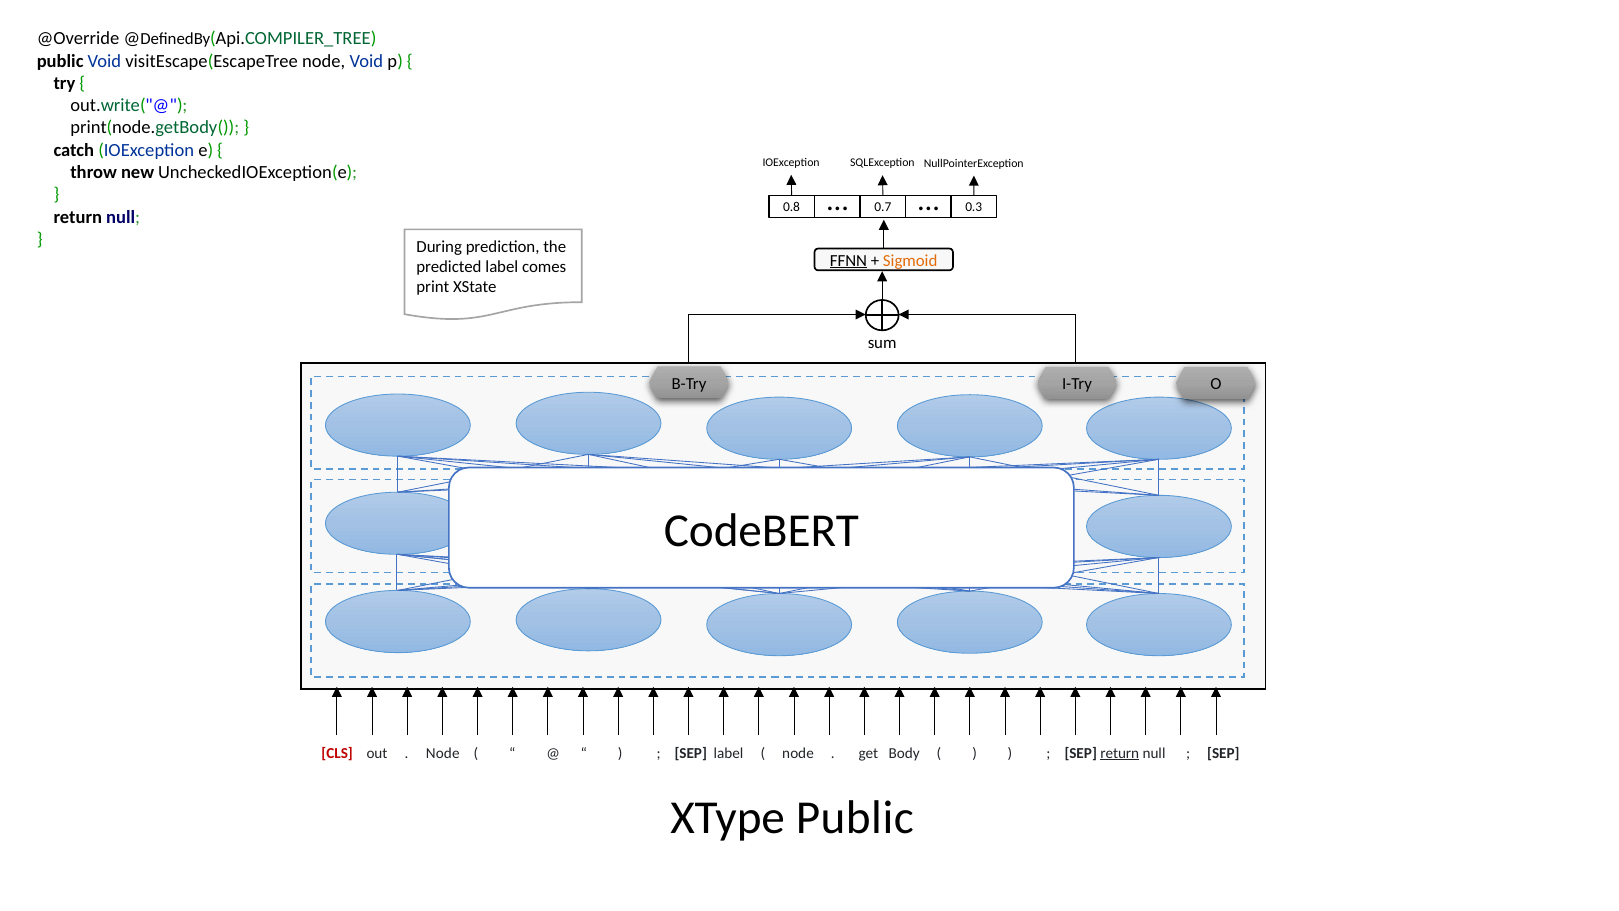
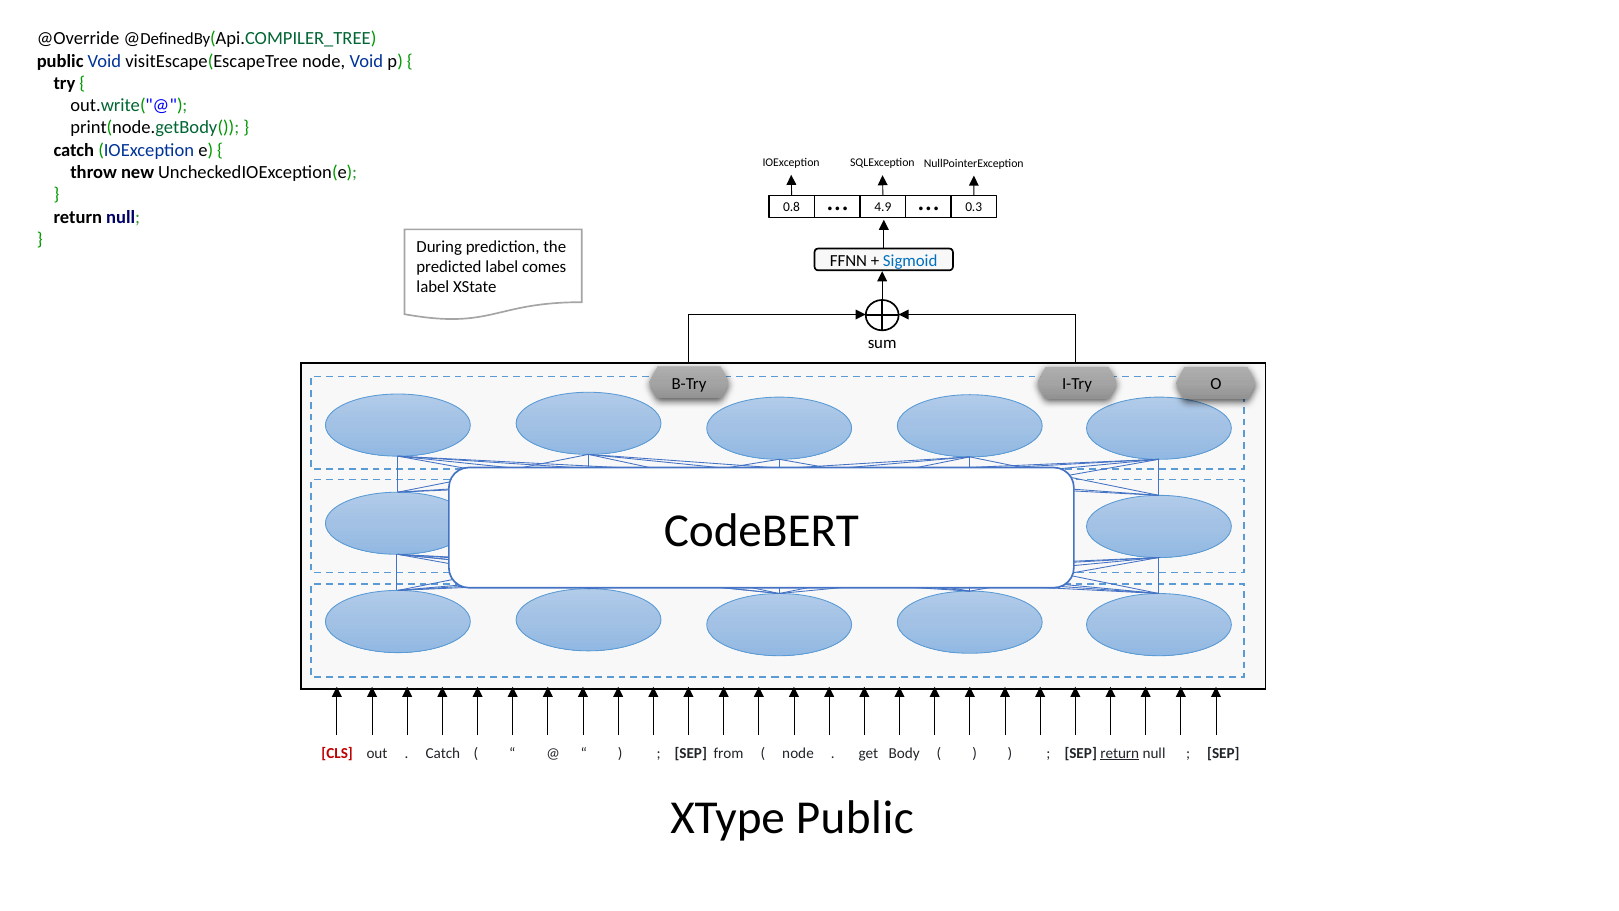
0.7: 0.7 -> 4.9 (883, 207)
FFNN underline: present -> none (849, 260)
Sigmoid colour: orange -> blue (910, 260)
print: print -> label (433, 287)
Node: Node -> Catch (443, 753)
SEP label: label -> from (729, 753)
